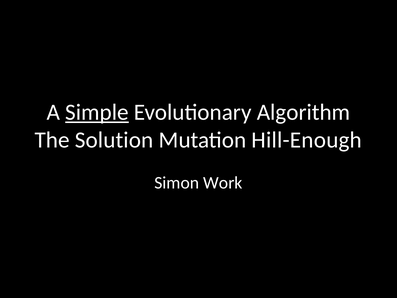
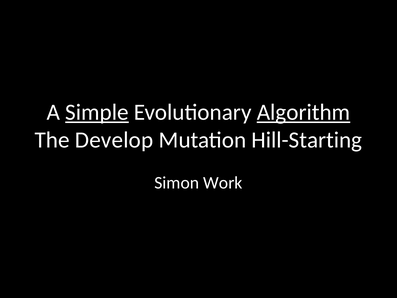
Algorithm underline: none -> present (303, 112)
Solution: Solution -> Develop (114, 140)
Hill-Enough: Hill-Enough -> Hill-Starting (307, 140)
